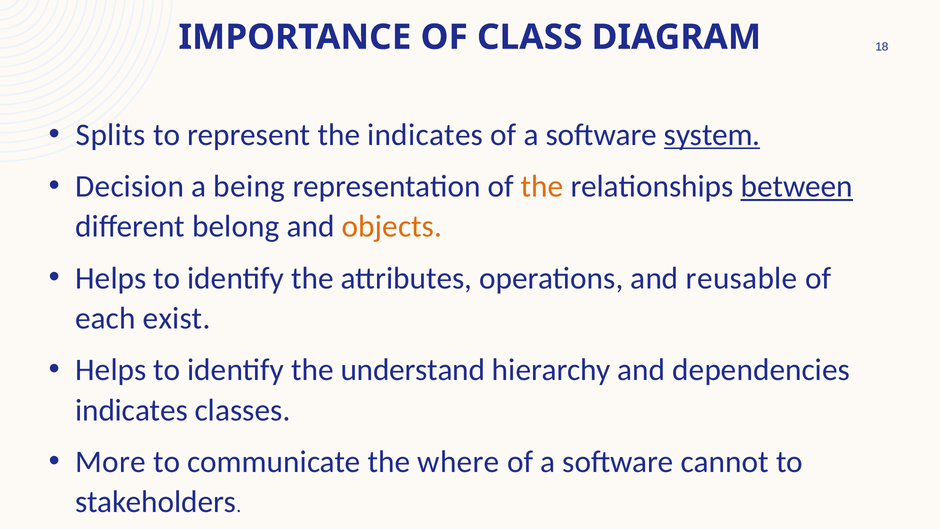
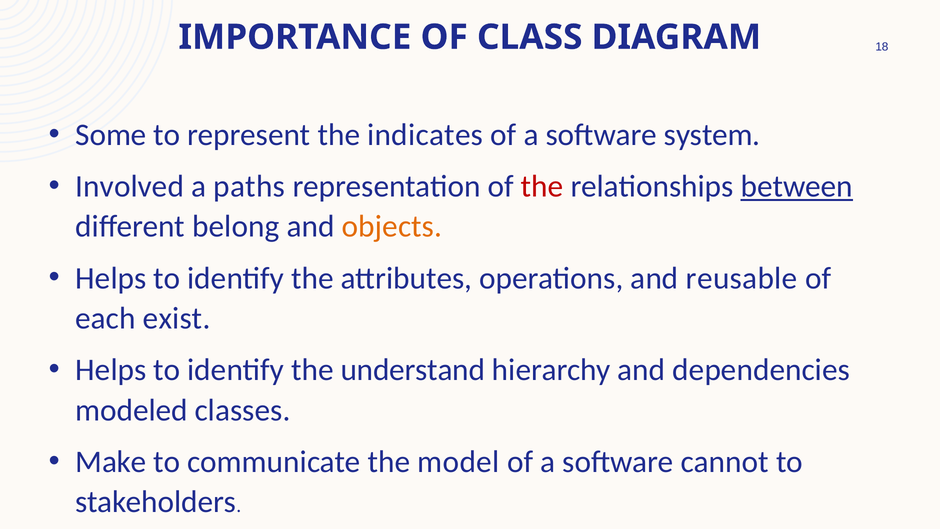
Splits: Splits -> Some (111, 135)
system underline: present -> none (712, 135)
Decision: Decision -> Involved (130, 186)
being: being -> paths (249, 186)
the colour: orange -> red (542, 186)
indicates: indicates -> modeled (132, 410)
More: More -> Make (111, 462)
where: where -> model (458, 462)
